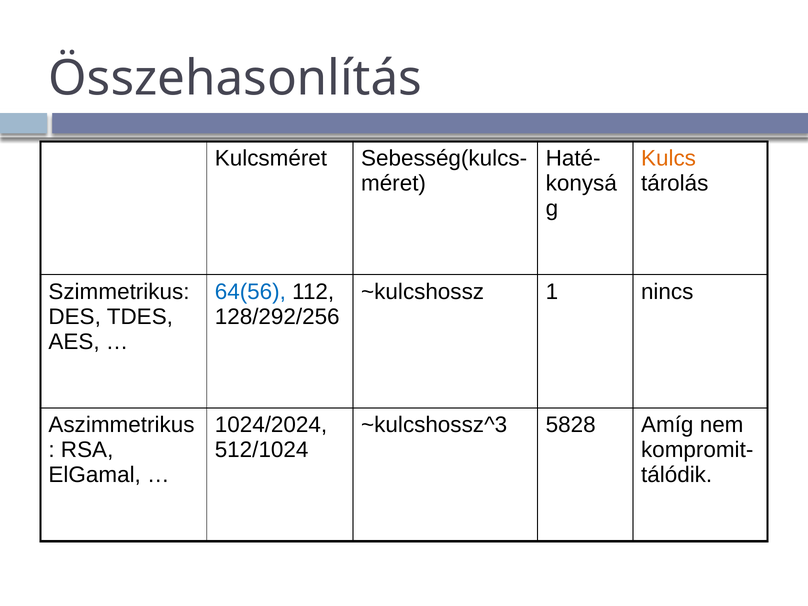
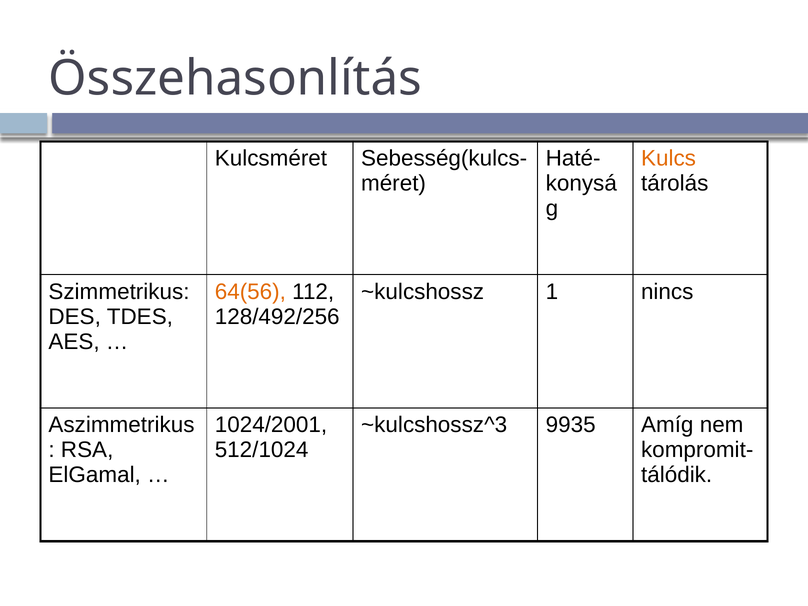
64(56 colour: blue -> orange (250, 292)
128/292/256: 128/292/256 -> 128/492/256 (277, 317)
1024/2024: 1024/2024 -> 1024/2001 (271, 425)
5828: 5828 -> 9935 (571, 425)
